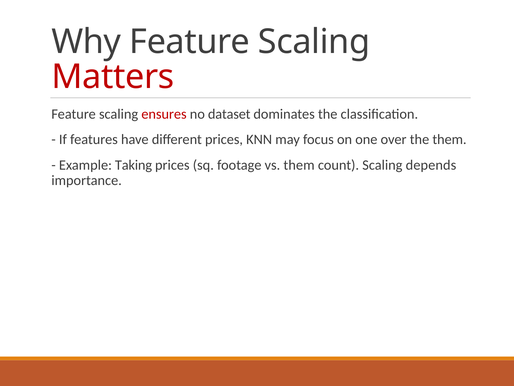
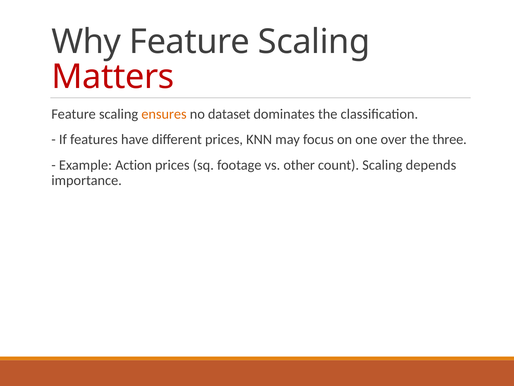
ensures colour: red -> orange (164, 114)
the them: them -> three (450, 139)
Taking: Taking -> Action (134, 165)
vs them: them -> other (299, 165)
